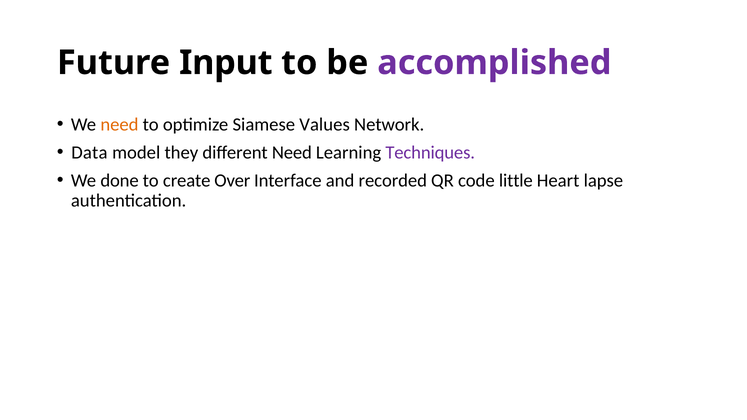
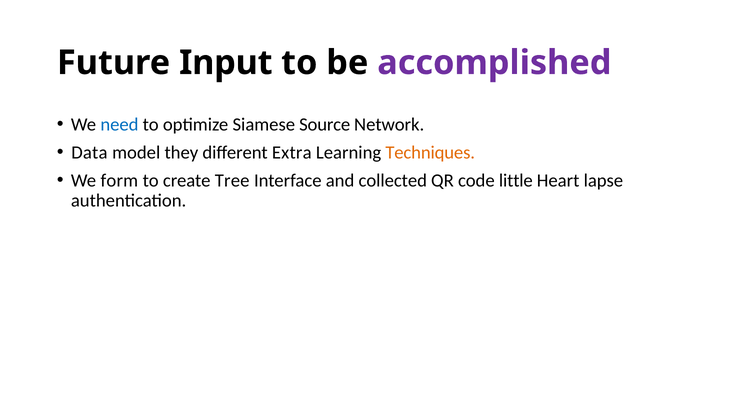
need colour: orange -> blue (119, 125)
Values: Values -> Source (325, 125)
different Need: Need -> Extra (292, 153)
Techniques colour: purple -> orange (430, 153)
done: done -> form (119, 181)
Over: Over -> Tree (232, 181)
recorded: recorded -> collected (393, 181)
